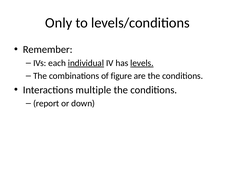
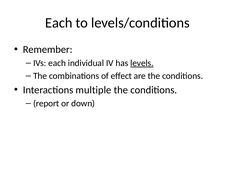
Only: Only -> Each (59, 23)
individual underline: present -> none (86, 63)
figure: figure -> effect (121, 76)
